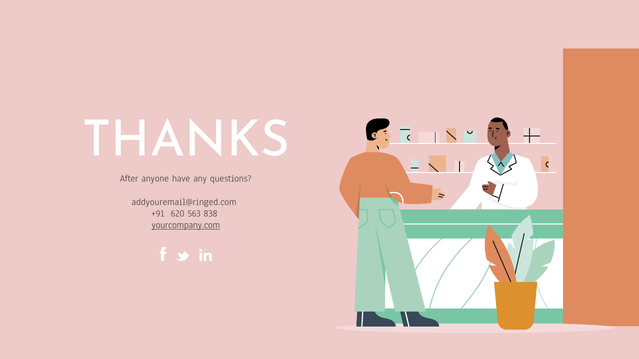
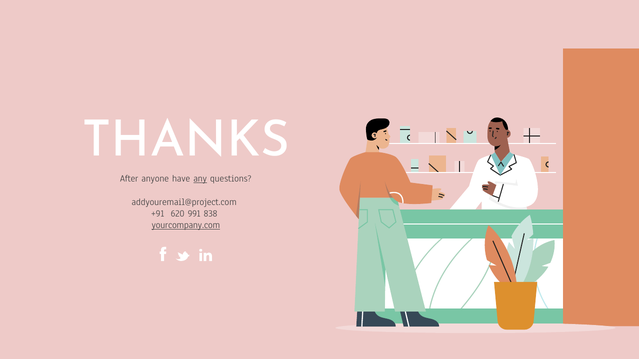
any underline: none -> present (200, 179)
addyouremail@ringed.com: addyouremail@ringed.com -> addyouremail@project.com (184, 202)
563: 563 -> 991 (194, 214)
